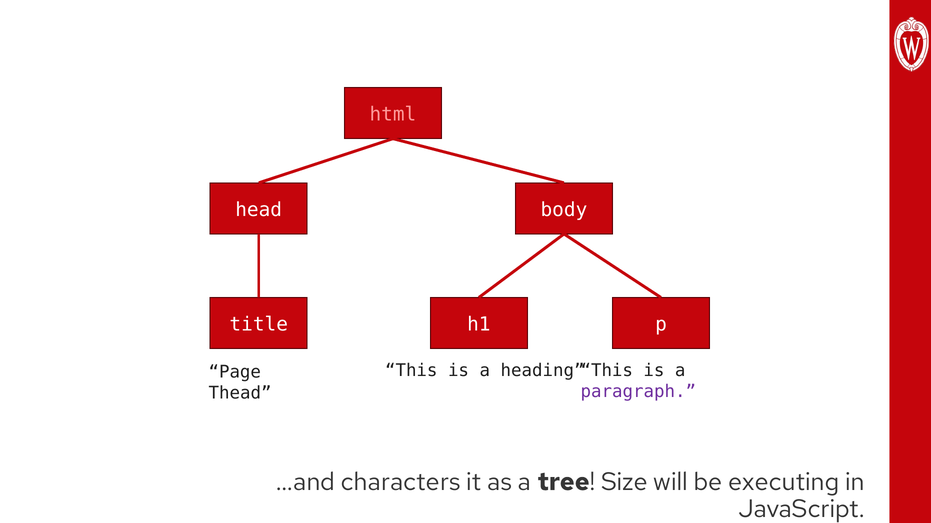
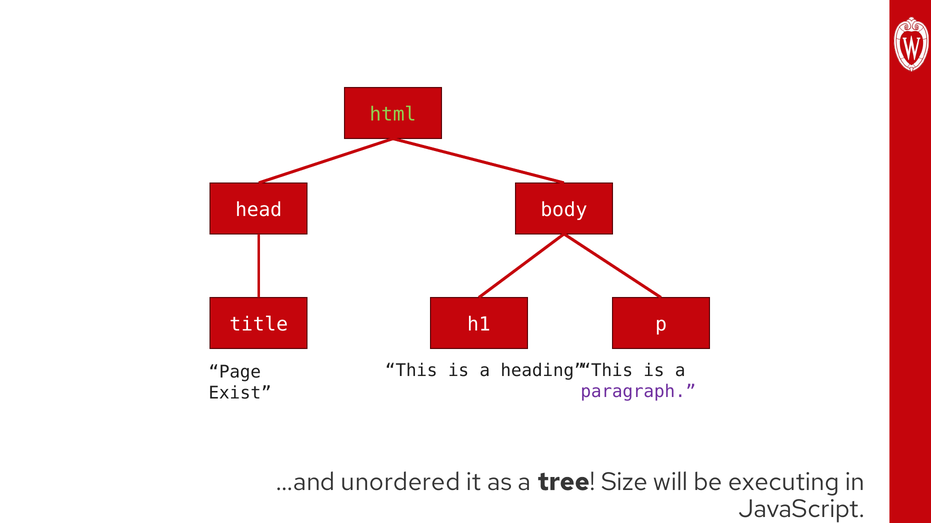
html colour: pink -> light green (393, 115)
Thead: Thead -> Exist (240, 393)
characters: characters -> unordered (401, 482)
